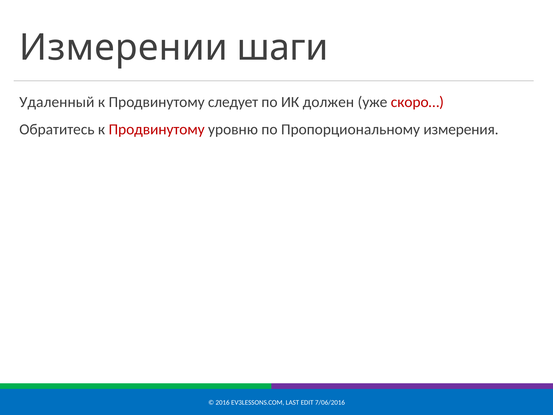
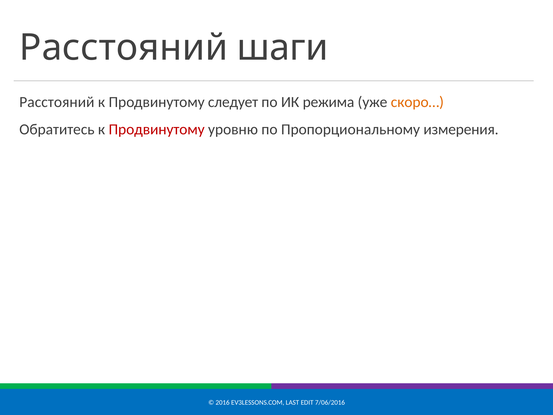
Измерении: Измерении -> Расстояний (124, 48)
Удаленный: Удаленный -> Расстояний (57, 102)
должен: должен -> режима (329, 102)
скоро… colour: red -> orange (417, 102)
